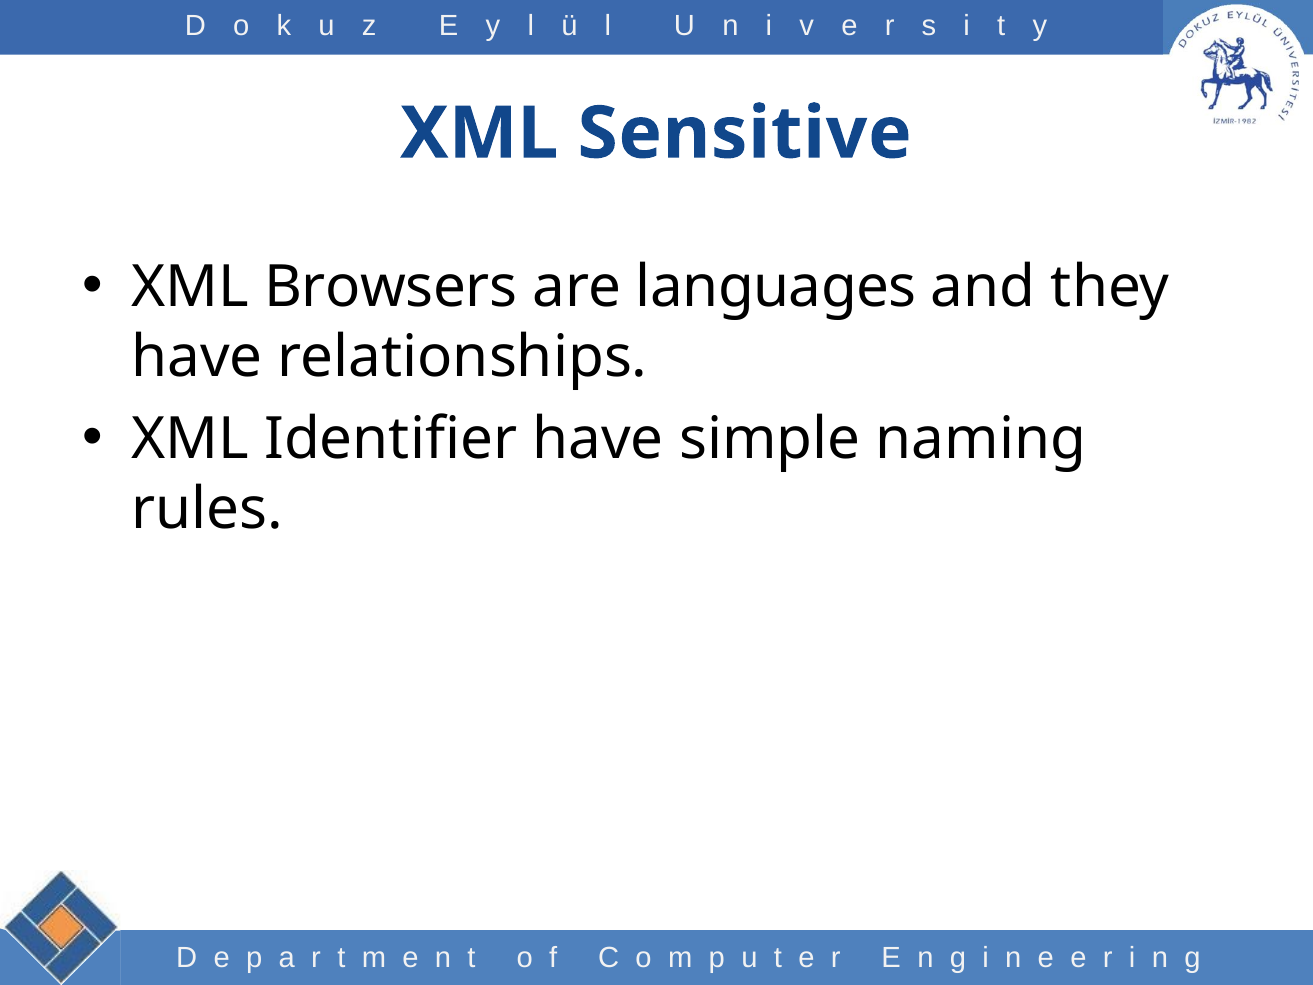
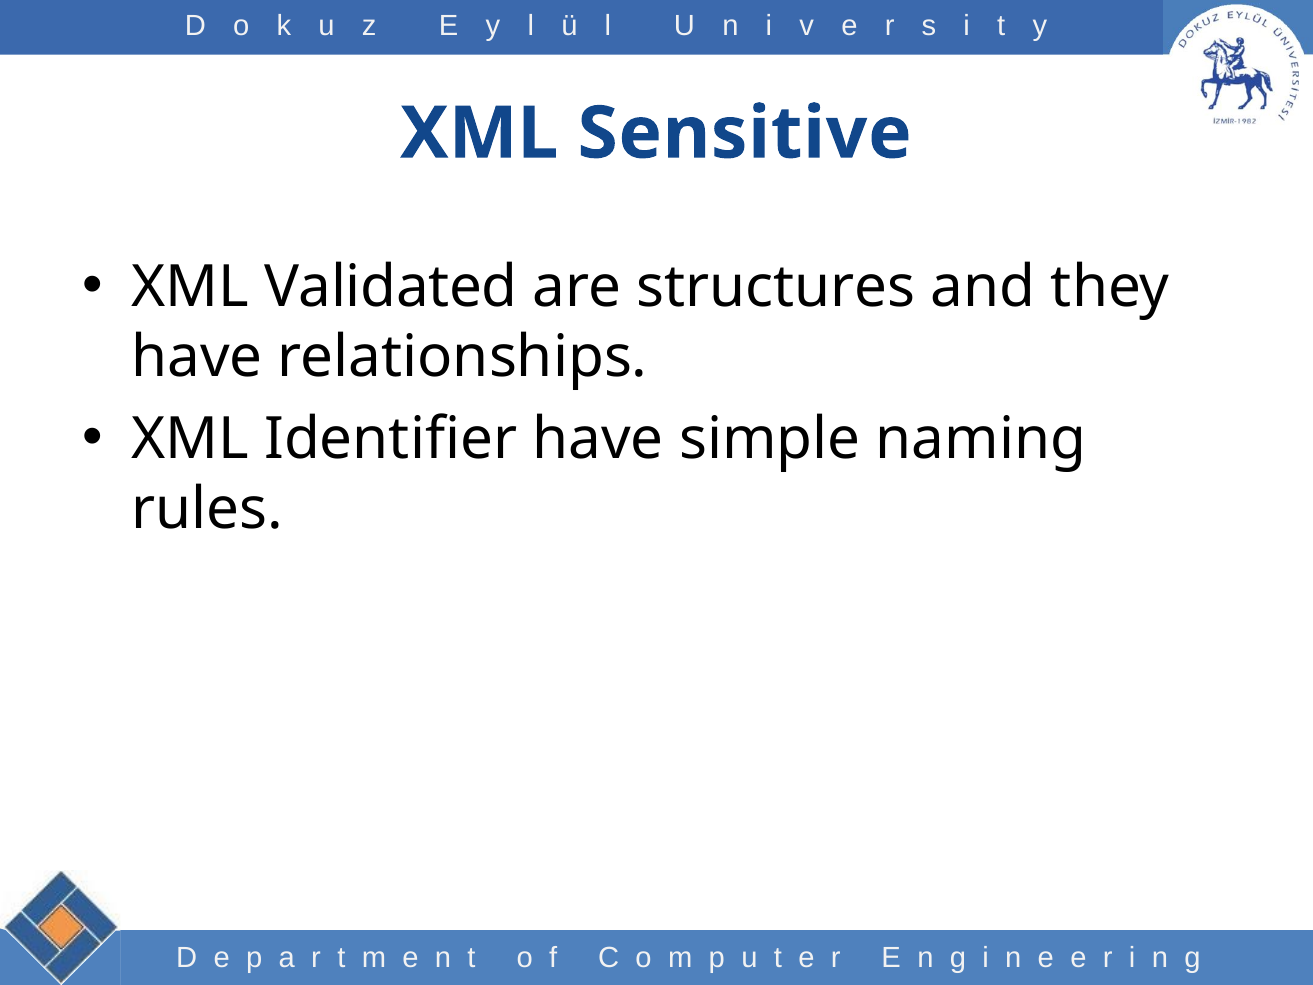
Browsers: Browsers -> Validated (391, 287)
languages: languages -> structures (776, 287)
